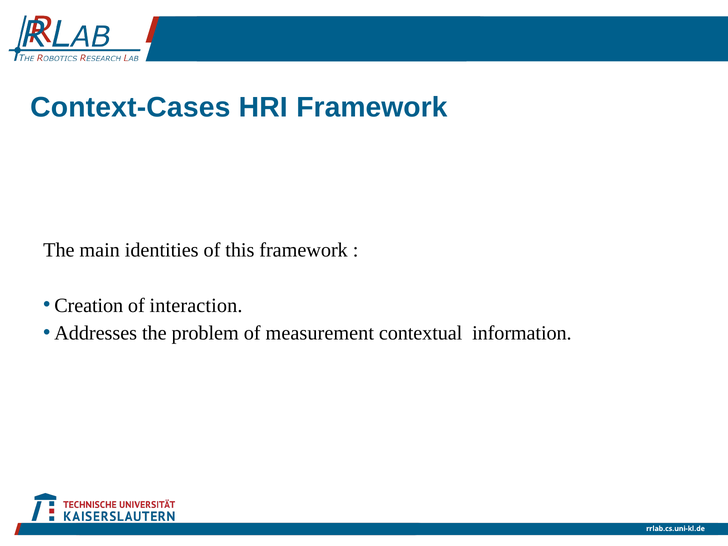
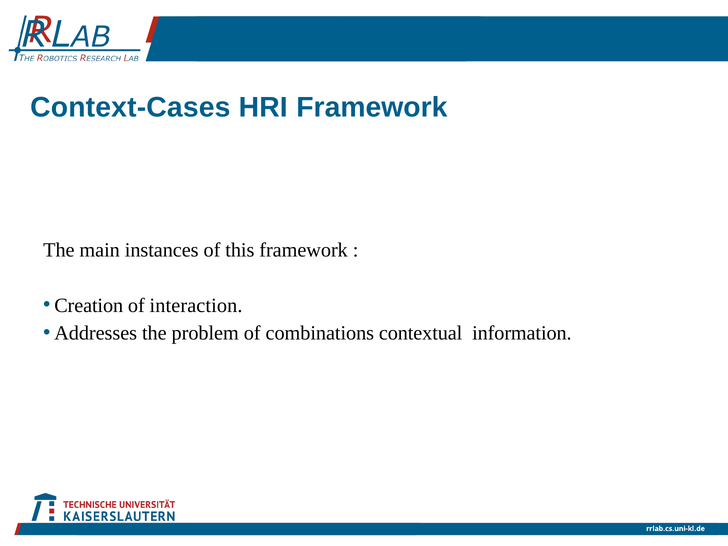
identities: identities -> instances (162, 250)
measurement: measurement -> combinations (320, 333)
